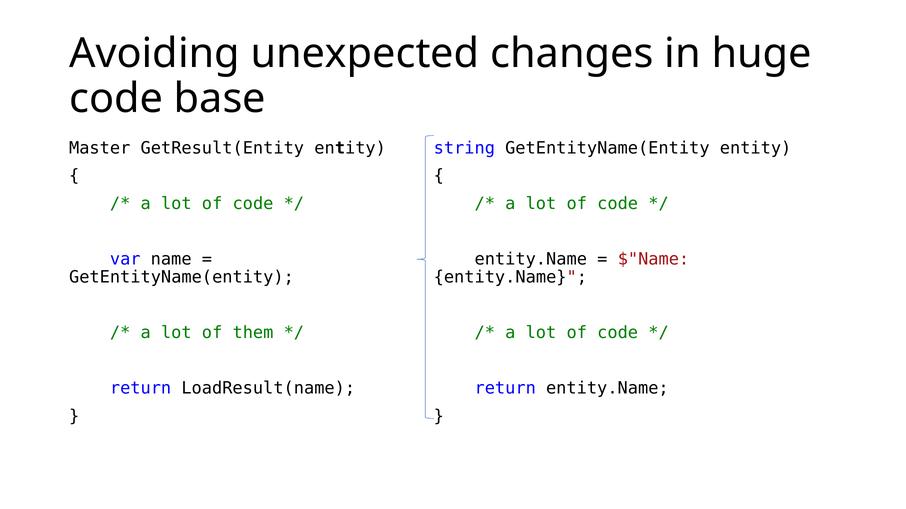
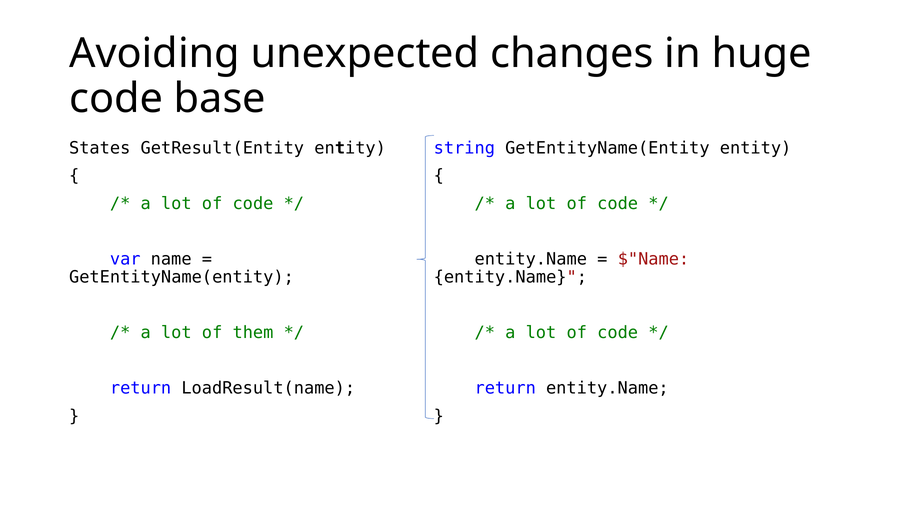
Master: Master -> States (100, 148)
